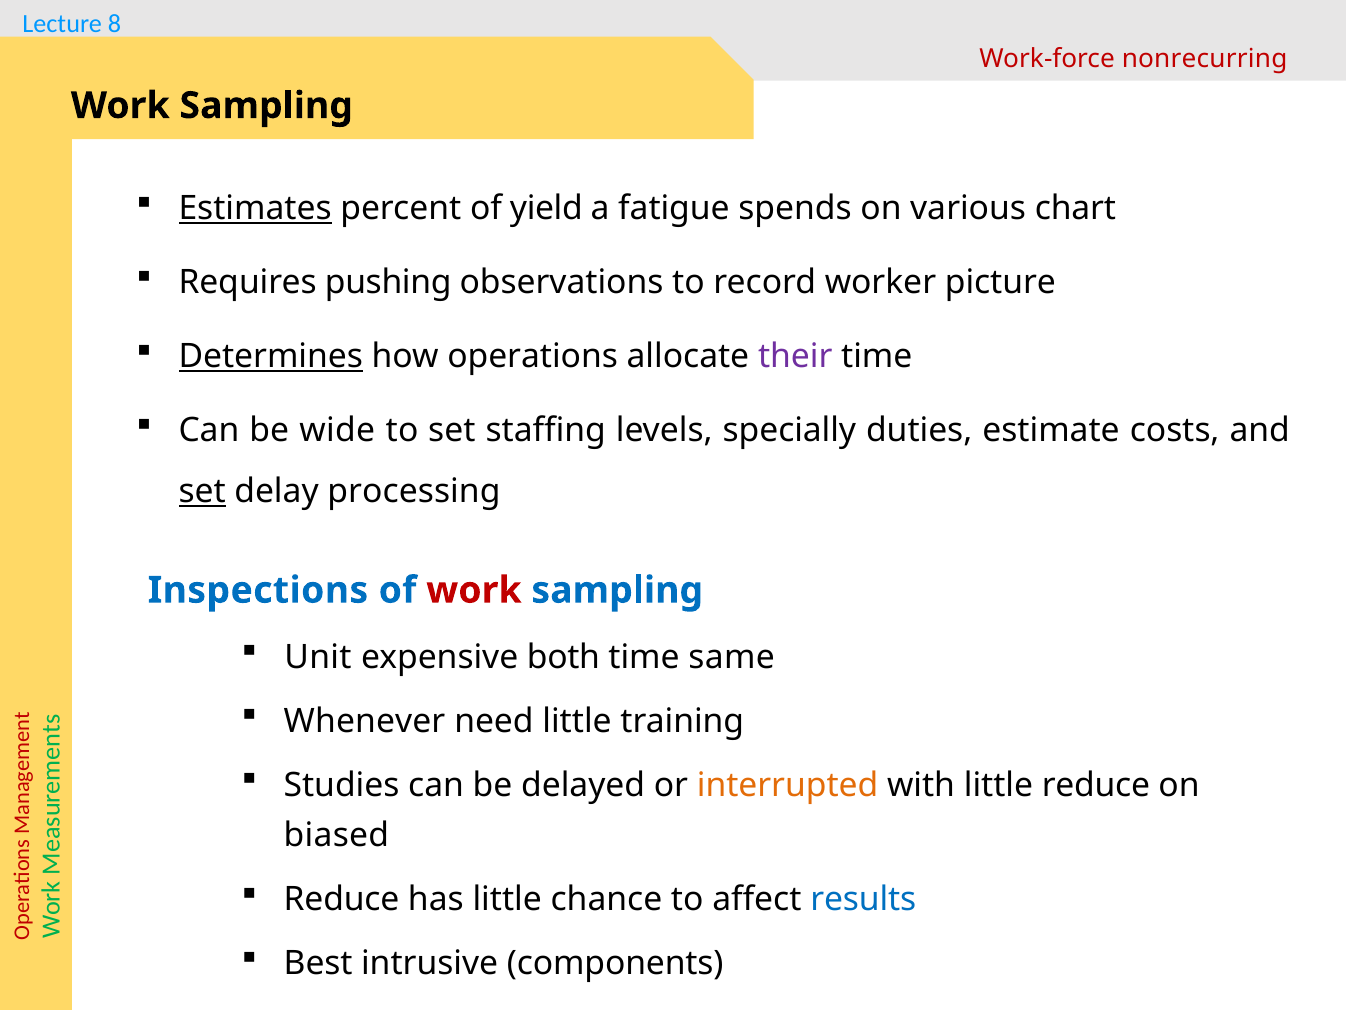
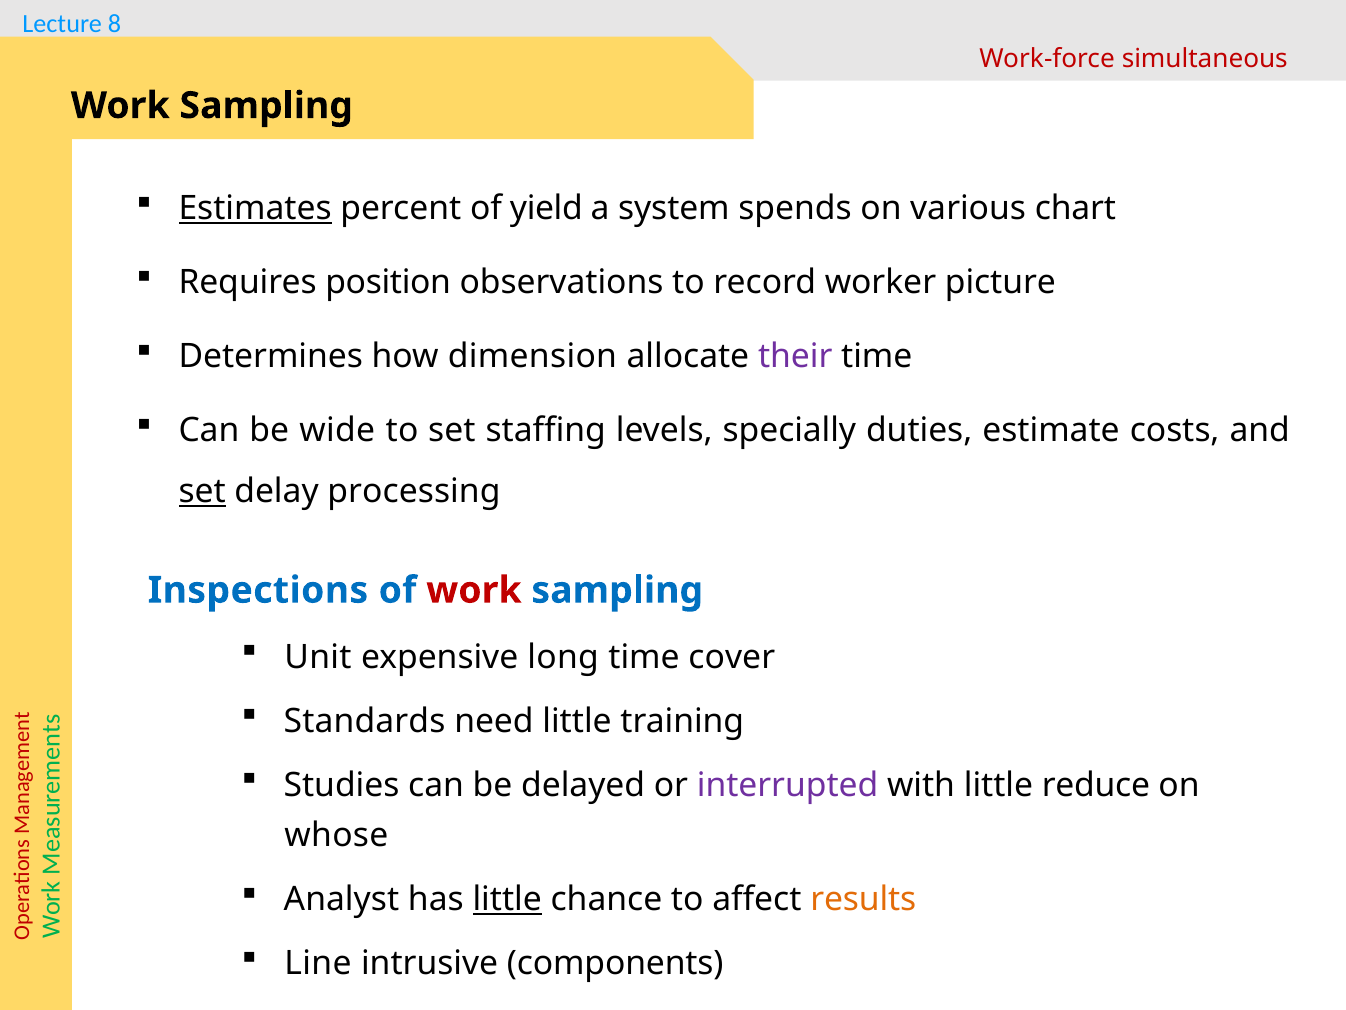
nonrecurring: nonrecurring -> simultaneous (1205, 59)
fatigue: fatigue -> system (674, 208)
pushing: pushing -> position (388, 282)
Determines underline: present -> none (271, 356)
operations: operations -> dimension (532, 356)
both: both -> long (563, 657)
same: same -> cover (732, 657)
Whenever: Whenever -> Standards (365, 721)
interrupted colour: orange -> purple (788, 785)
biased: biased -> whose (336, 835)
Reduce: Reduce -> Analyst (341, 899)
little underline: none -> present (507, 899)
results colour: blue -> orange (863, 899)
Best: Best -> Line (318, 963)
